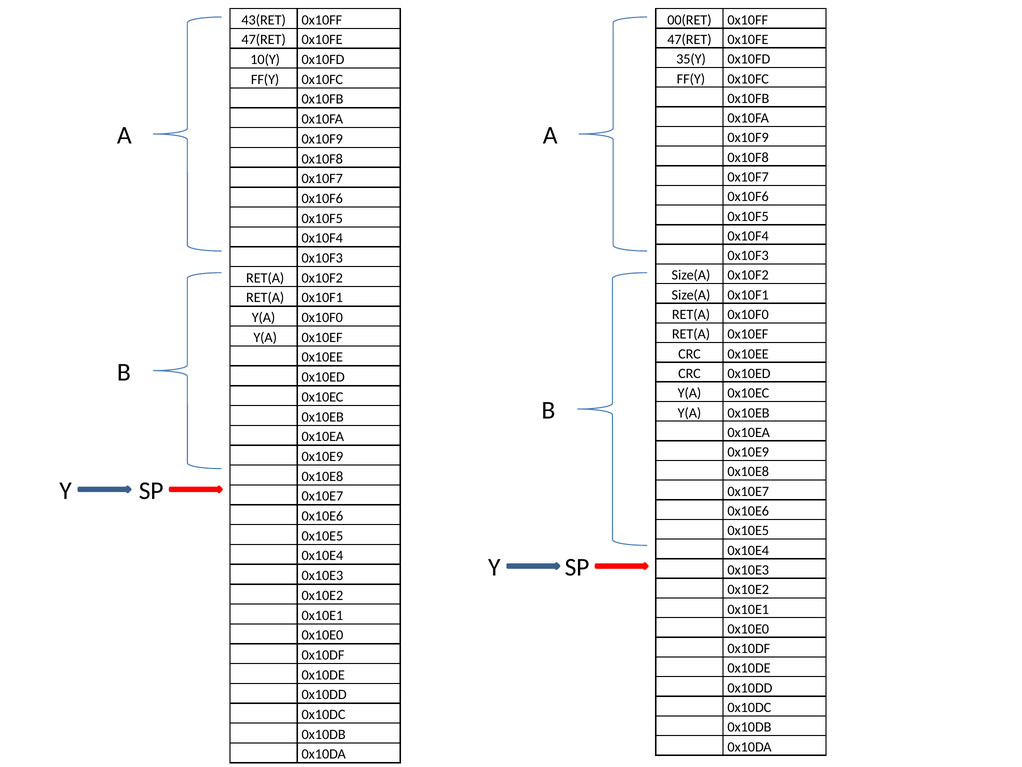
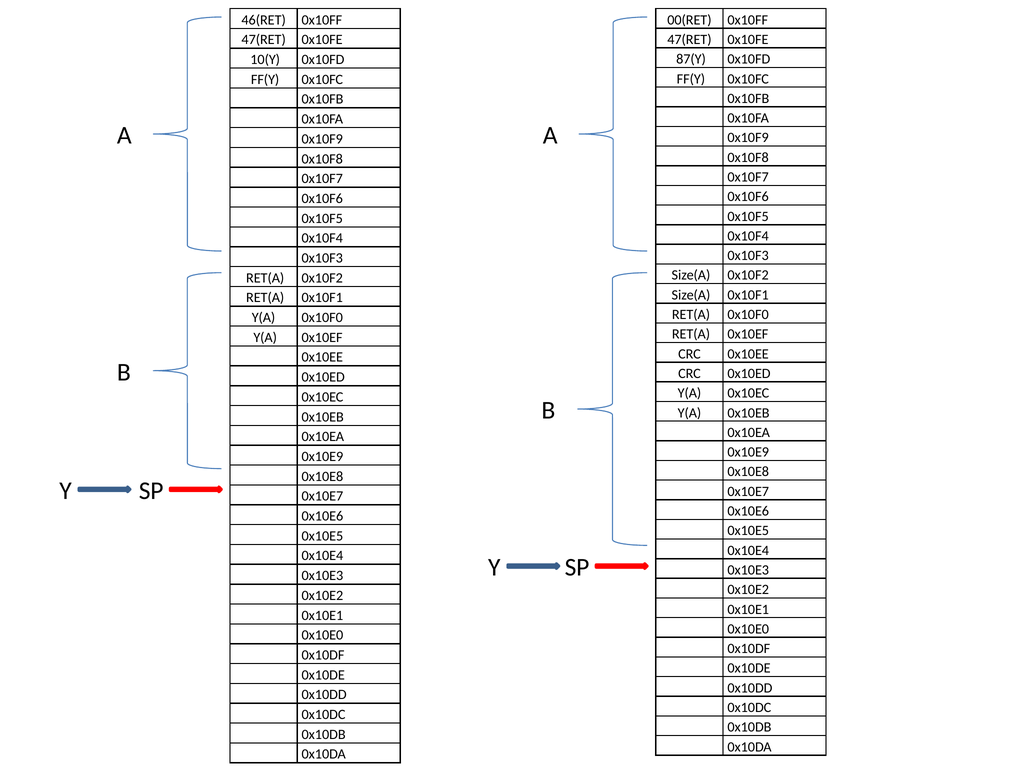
43(RET: 43(RET -> 46(RET (264, 20)
35(Y: 35(Y -> 87(Y (691, 59)
